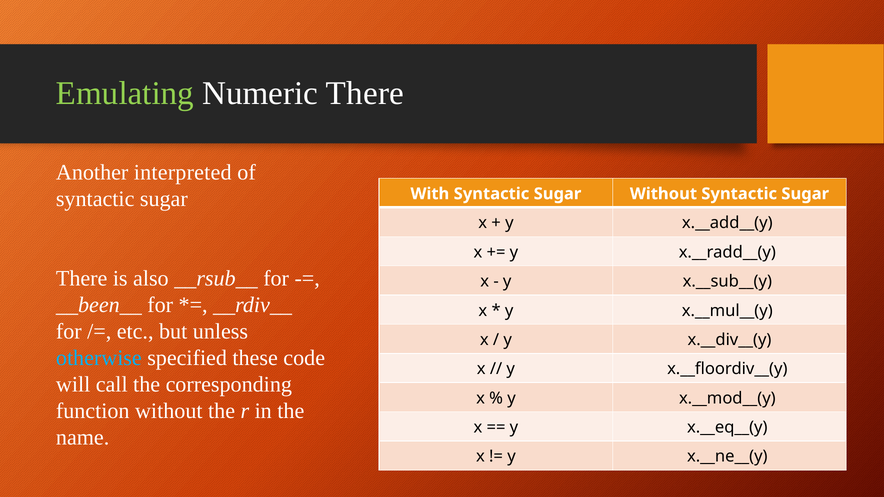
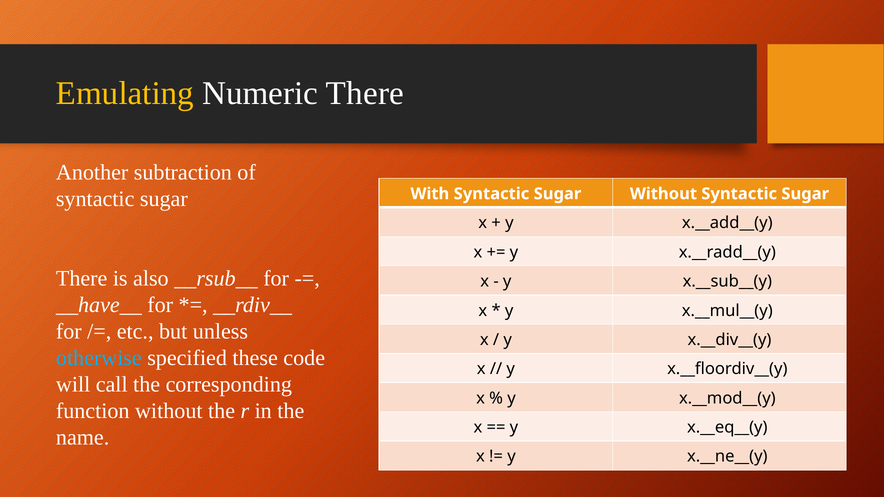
Emulating colour: light green -> yellow (125, 94)
interpreted: interpreted -> subtraction (183, 173)
__been__: __been__ -> __have__ (99, 305)
